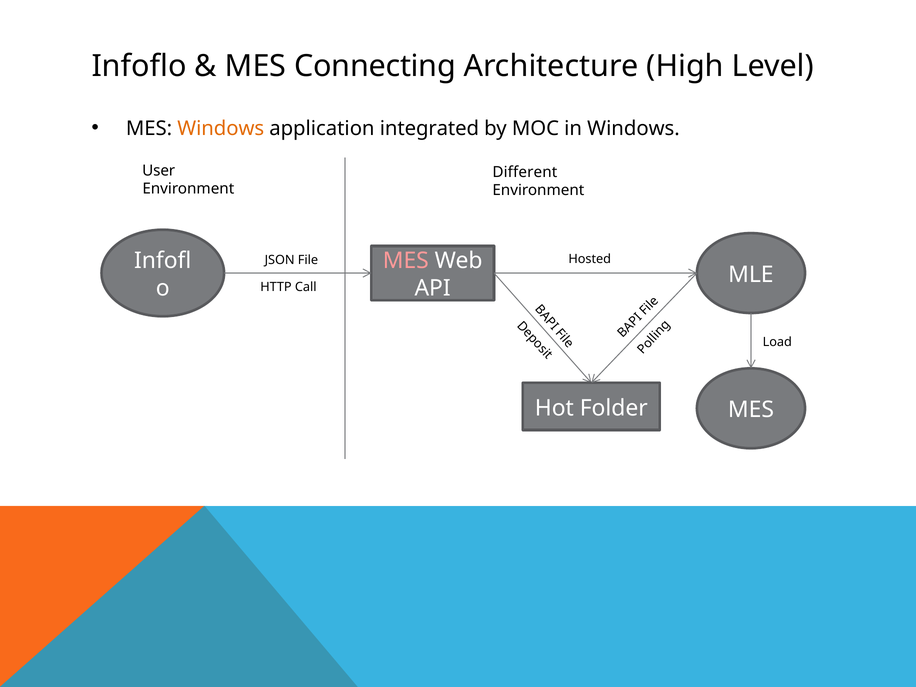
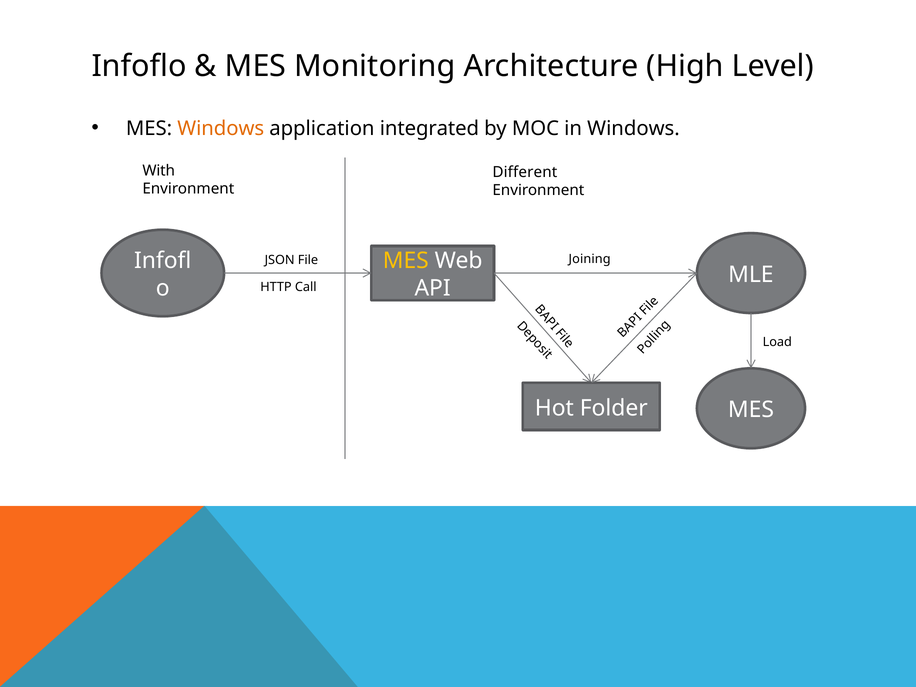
Connecting: Connecting -> Monitoring (375, 66)
User: User -> With (159, 171)
MES colour: pink -> yellow (406, 261)
Hosted: Hosted -> Joining (590, 259)
